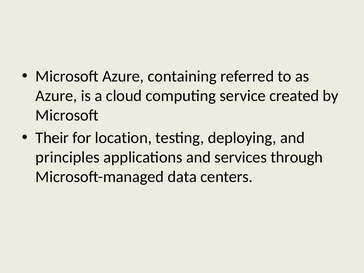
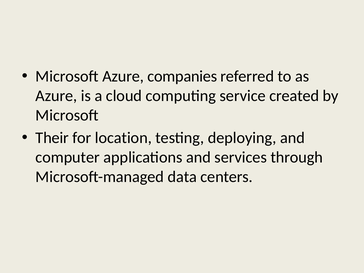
containing: containing -> companies (182, 76)
principles: principles -> computer (68, 157)
